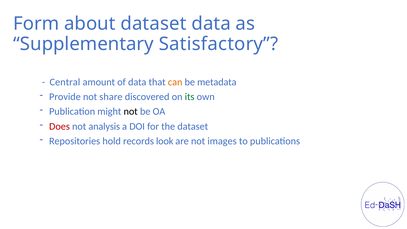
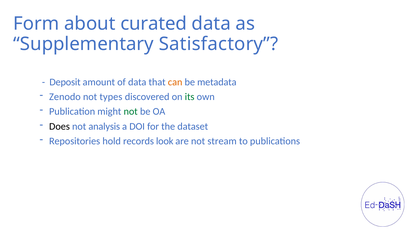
about dataset: dataset -> curated (154, 24)
Central: Central -> Deposit (65, 82)
Provide: Provide -> Zenodo (65, 97)
share: share -> types (111, 97)
not colour: black -> green (131, 112)
Does colour: red -> black (59, 126)
images: images -> stream (222, 141)
